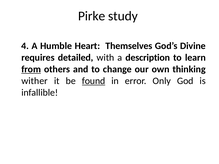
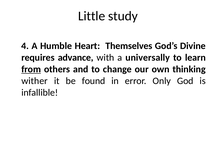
Pirke: Pirke -> Little (92, 16)
detailed: detailed -> advance (76, 58)
description: description -> universally (148, 58)
found underline: present -> none (94, 81)
